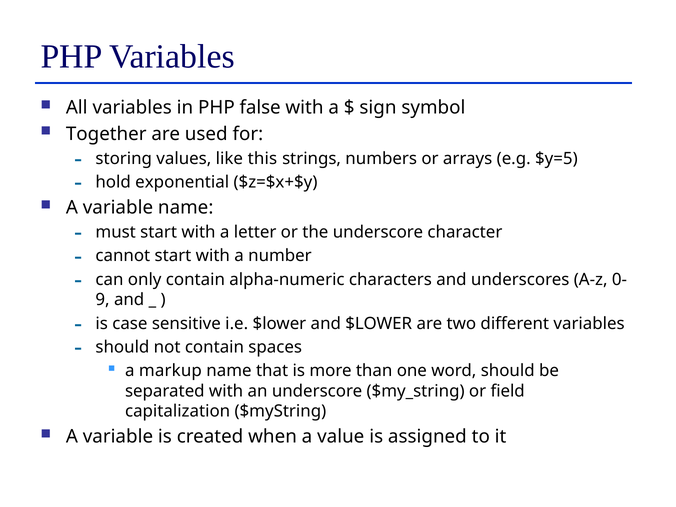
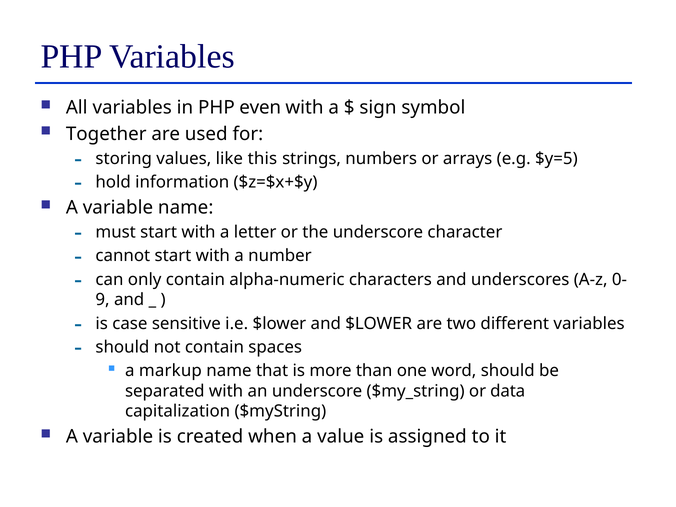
false: false -> even (260, 108)
exponential: exponential -> information (182, 182)
field: field -> data (508, 391)
